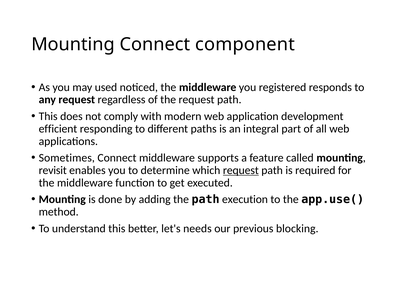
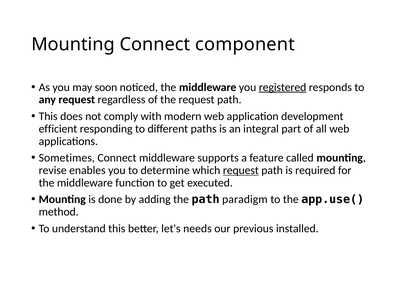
used: used -> soon (106, 87)
registered underline: none -> present (283, 87)
revisit: revisit -> revise (53, 171)
execution: execution -> paradigm (245, 200)
blocking: blocking -> installed (297, 229)
